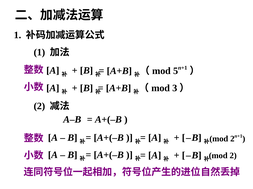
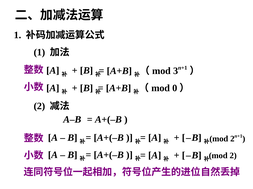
5: 5 -> 3 (176, 71)
3: 3 -> 0 (175, 88)
